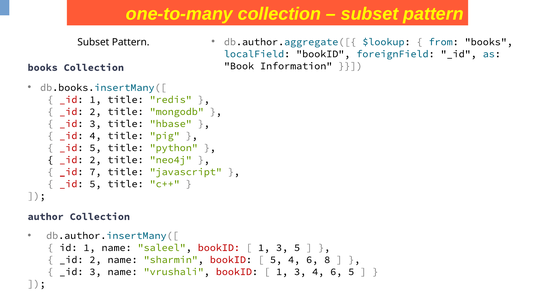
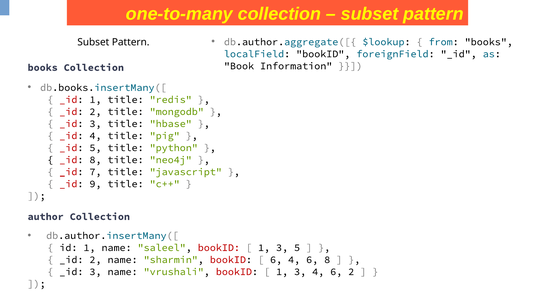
2: 2 -> 8 (95, 160)
5: 5 -> 9 (95, 184)
5: 5 -> 6 (276, 260)
6 5: 5 -> 2 (351, 272)
